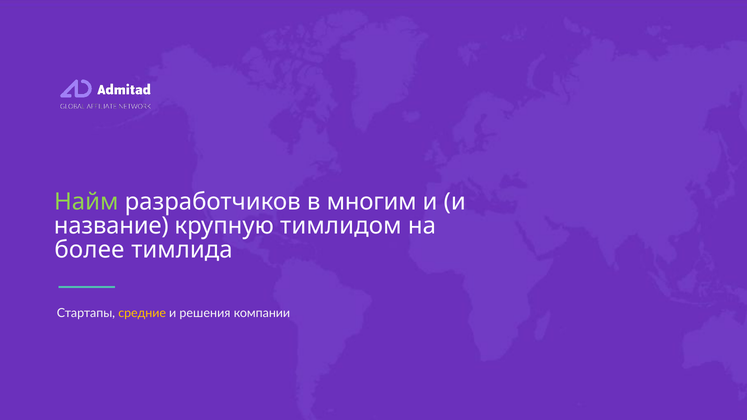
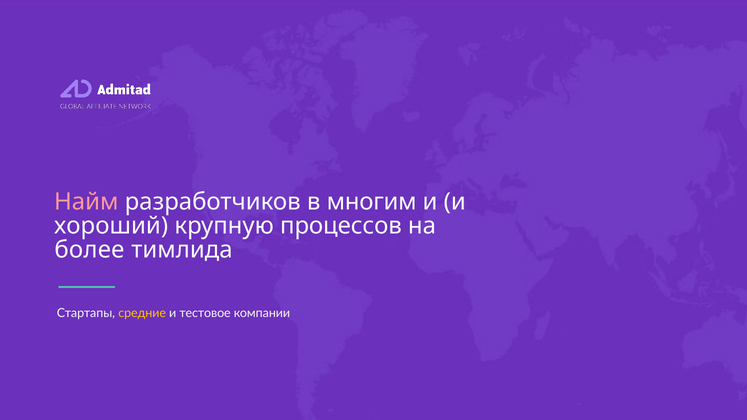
Найм colour: light green -> pink (86, 202)
название: название -> хороший (111, 226)
тимлидом: тимлидом -> процессов (341, 226)
решения: решения -> тестовое (205, 313)
